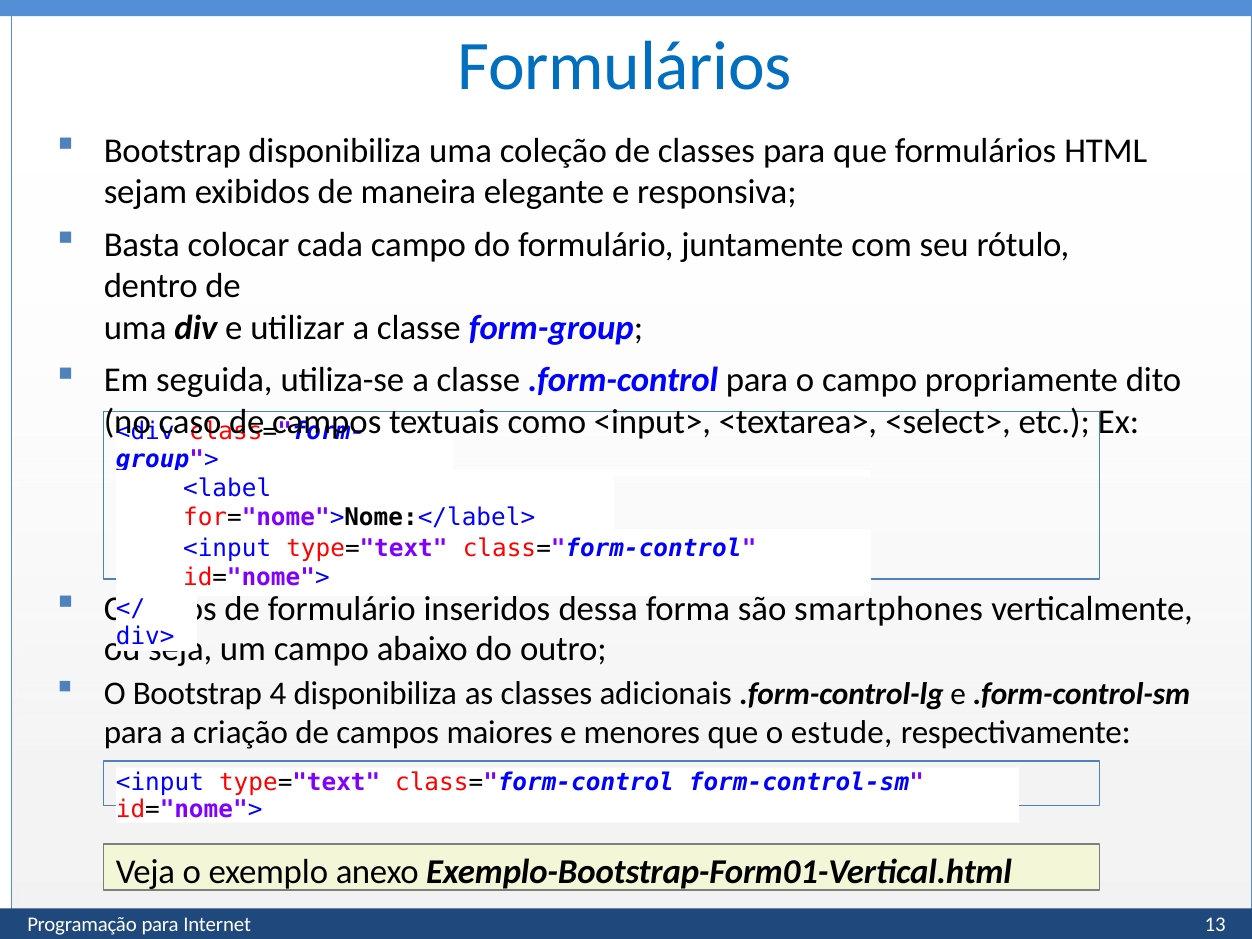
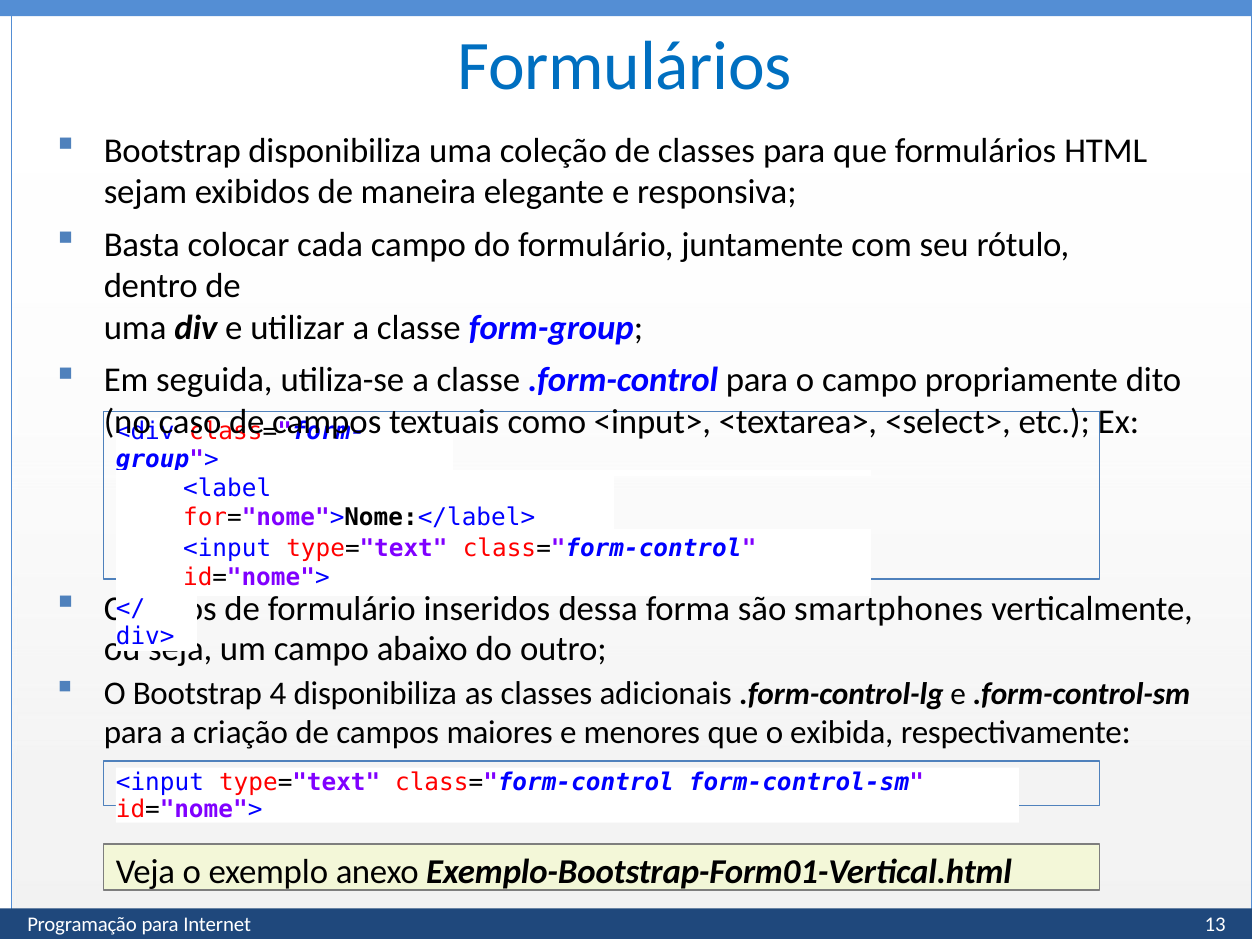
estude: estude -> exibida (842, 733)
